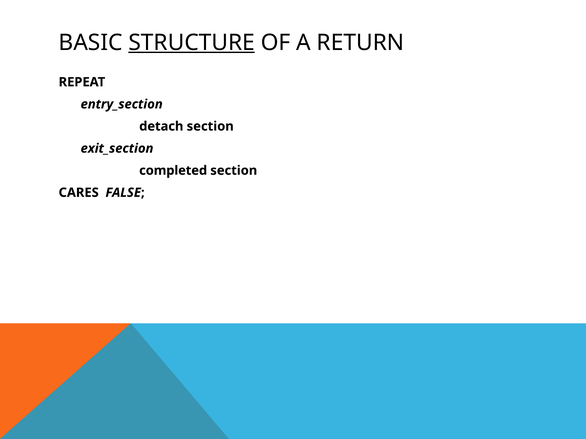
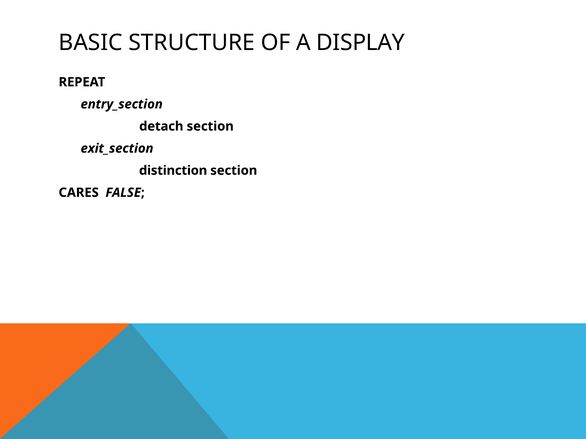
STRUCTURE underline: present -> none (192, 43)
RETURN: RETURN -> DISPLAY (361, 43)
completed: completed -> distinction (173, 171)
